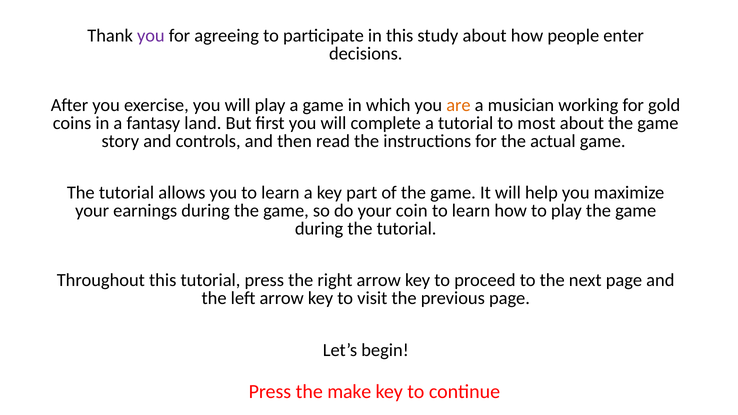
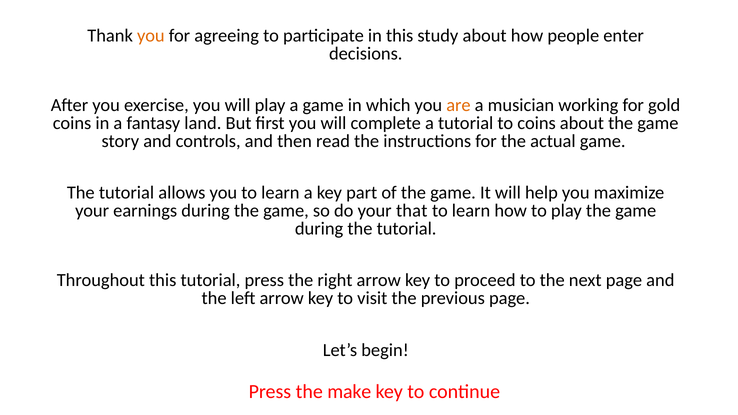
you colour: purple -> orange (151, 36)
to most: most -> coins (537, 123)
coin: coin -> that (412, 211)
